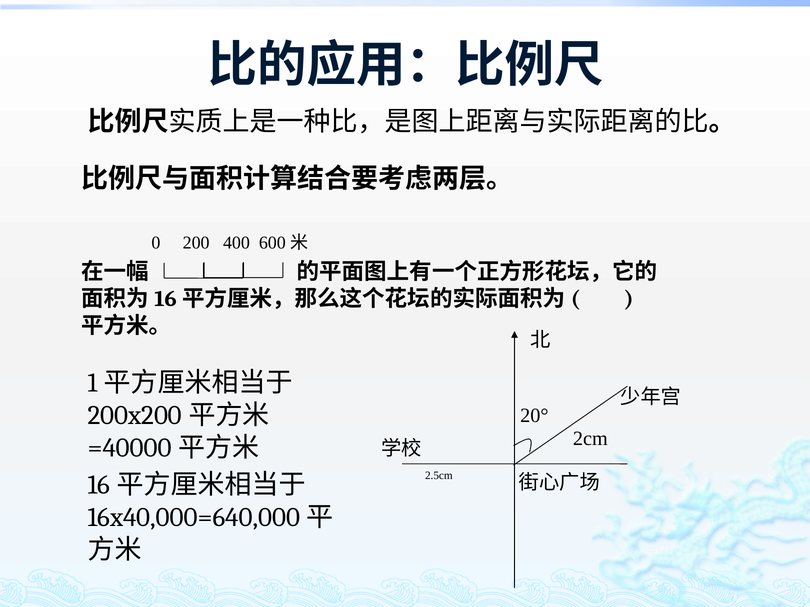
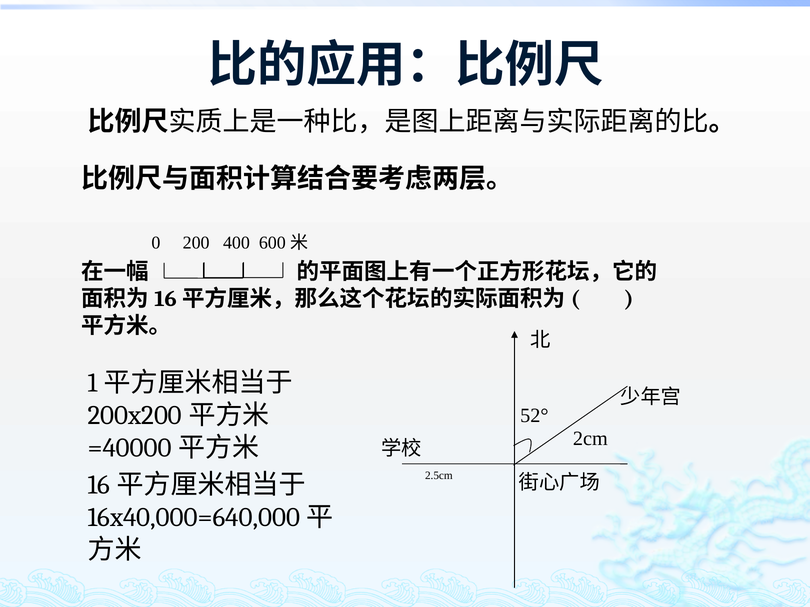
20°: 20° -> 52° (534, 416)
